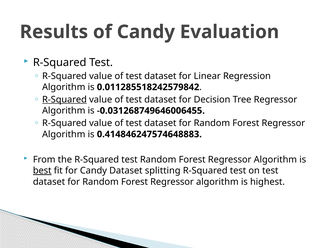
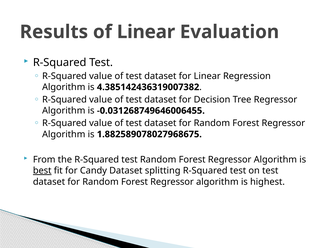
of Candy: Candy -> Linear (146, 32)
0.011285518242579842: 0.011285518242579842 -> 4.385142436319007382 (148, 87)
R-Squared underline: present -> none (64, 99)
0.414846247574648883: 0.414846247574648883 -> 1.882589078027968675 (149, 134)
